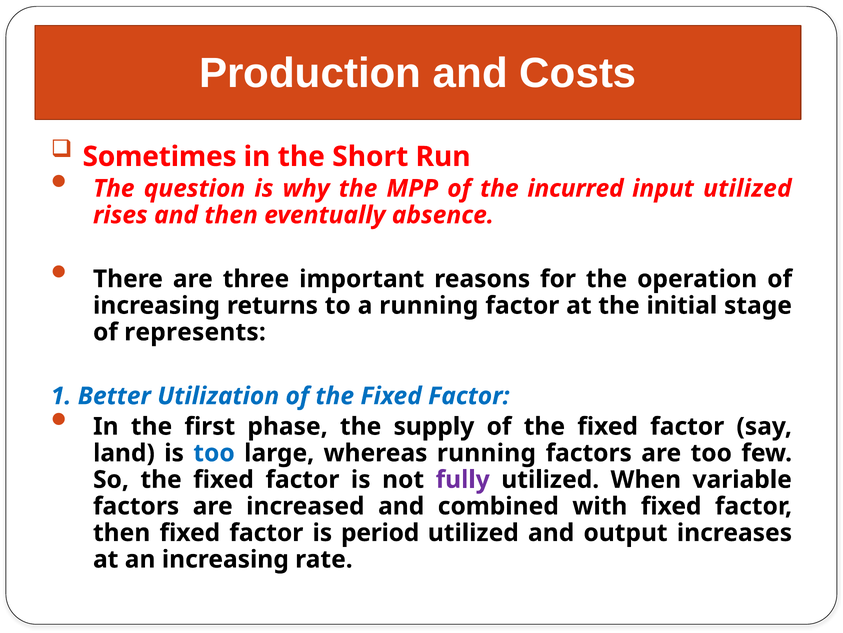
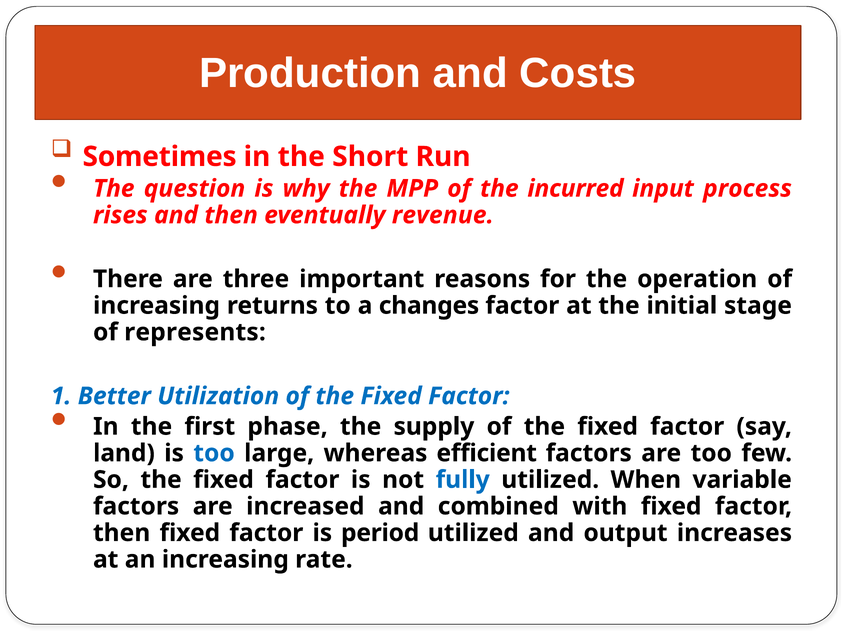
input utilized: utilized -> process (747, 188)
absence: absence -> revenue (443, 215)
a running: running -> changes (429, 305)
whereas running: running -> efficient (487, 453)
fully colour: purple -> blue (463, 479)
